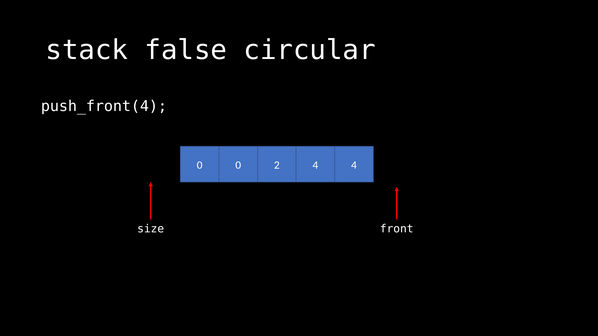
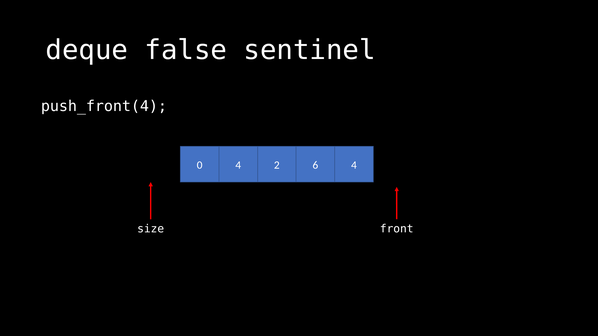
stack: stack -> deque (87, 50)
circular: circular -> sentinel (310, 50)
0 0: 0 -> 4 (238, 165)
2 4: 4 -> 6 (315, 165)
